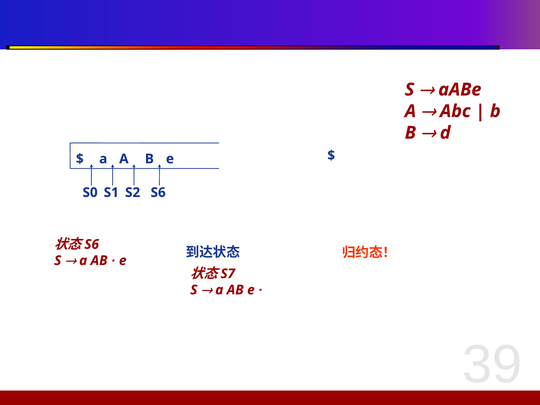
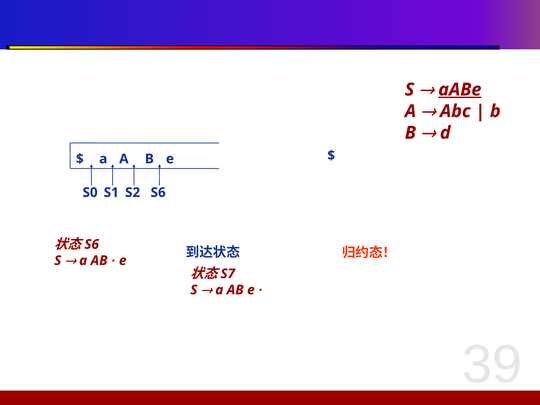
aABe underline: none -> present (460, 90)
